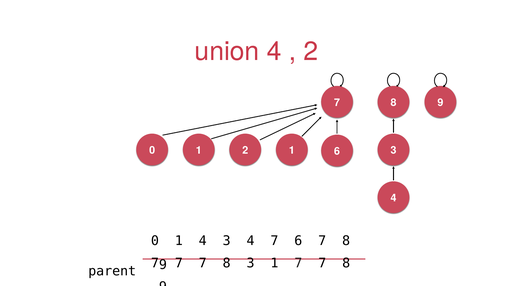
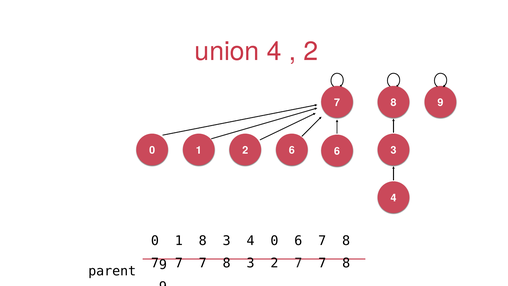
2 1: 1 -> 6 (292, 150)
1 4: 4 -> 8 (203, 241)
7: 7 -> 0 (274, 241)
3 1: 1 -> 2 (274, 263)
